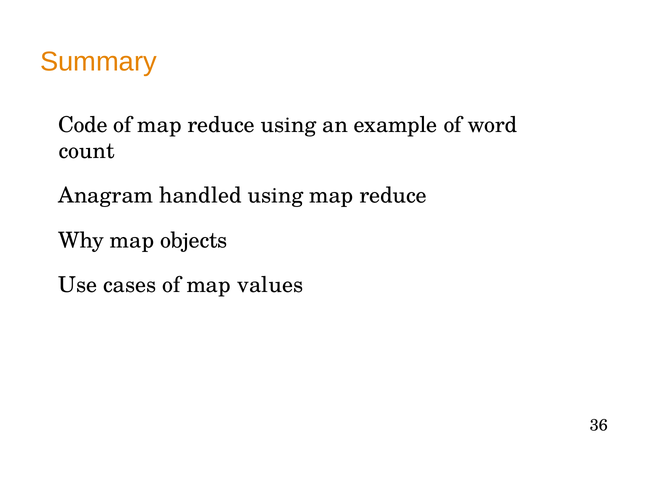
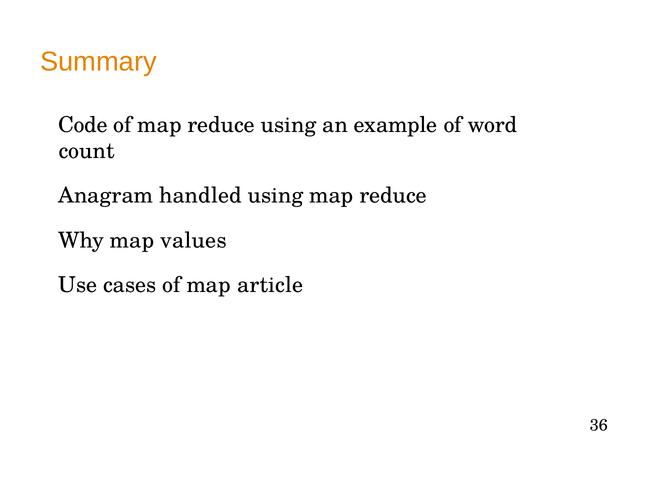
objects: objects -> values (194, 240)
values: values -> article (270, 285)
